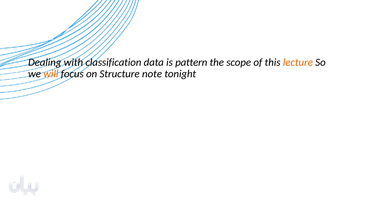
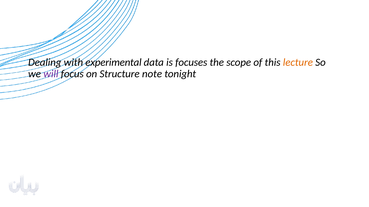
classification: classification -> experimental (113, 62)
pattern: pattern -> focuses (191, 62)
will colour: orange -> purple (51, 74)
